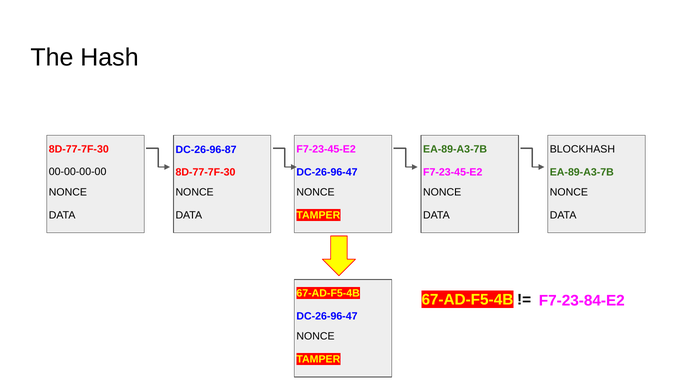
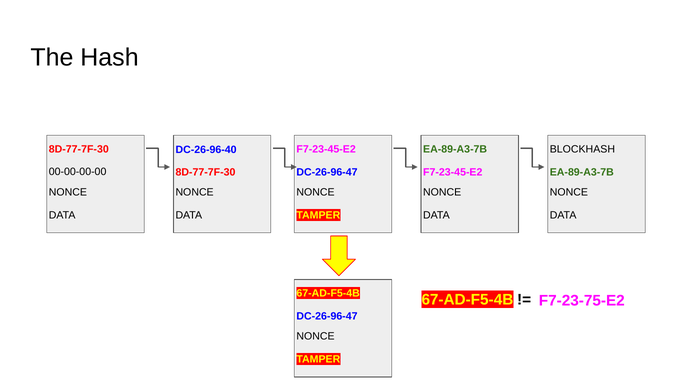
DC-26-96-87: DC-26-96-87 -> DC-26-96-40 (206, 150)
F7-23-84-E2: F7-23-84-E2 -> F7-23-75-E2 (582, 300)
